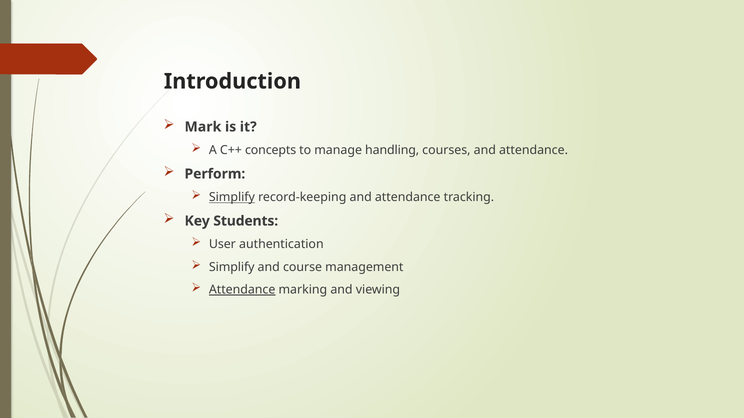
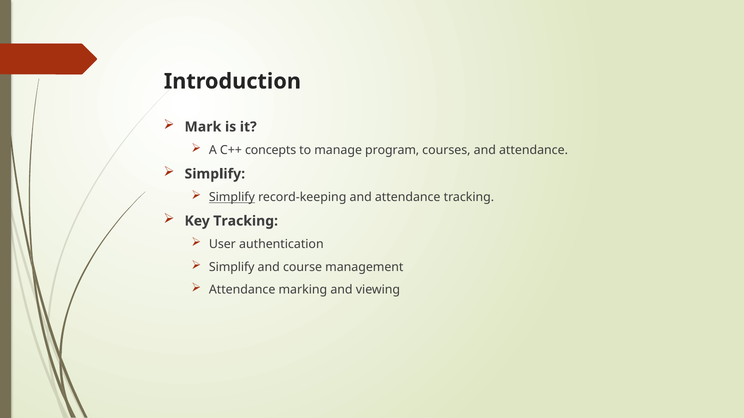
handling: handling -> program (392, 150)
Perform: Perform -> Simplify (215, 174)
Key Students: Students -> Tracking (246, 221)
Attendance underline: present -> none (242, 290)
